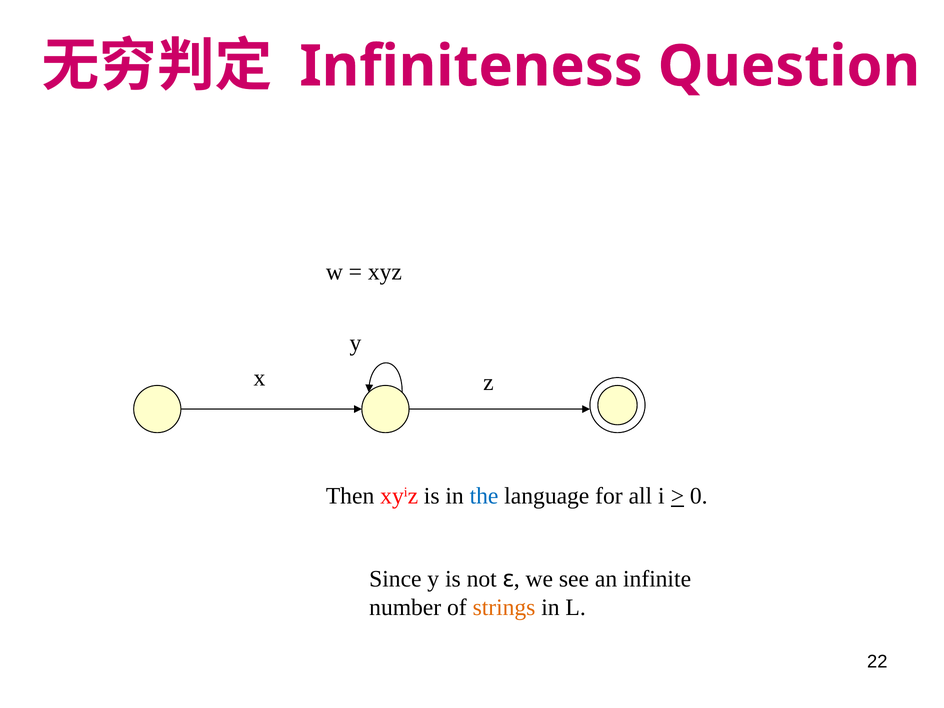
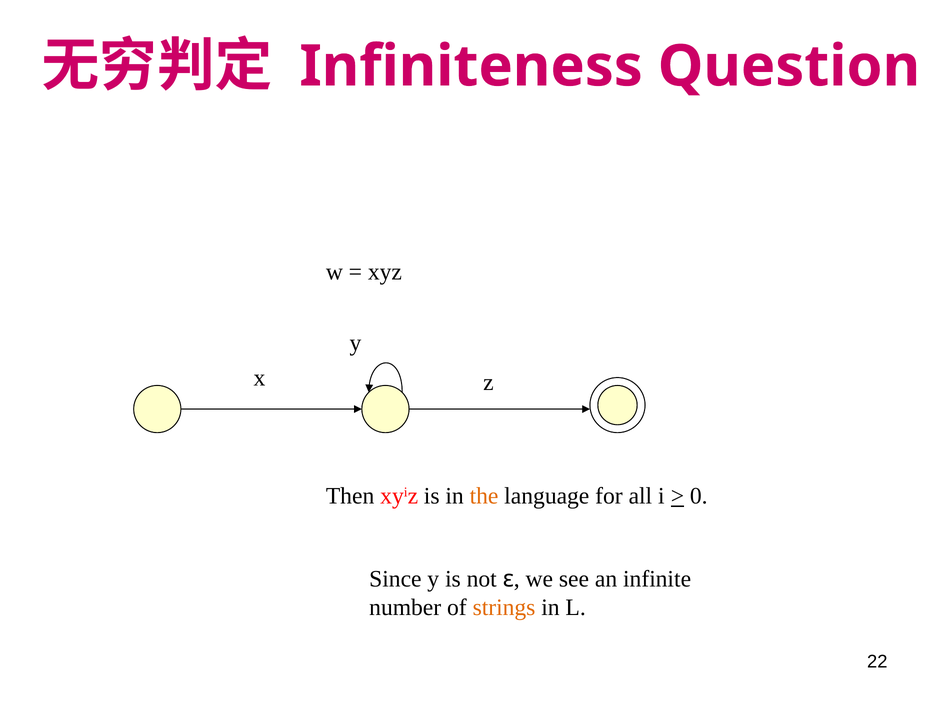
the colour: blue -> orange (484, 496)
